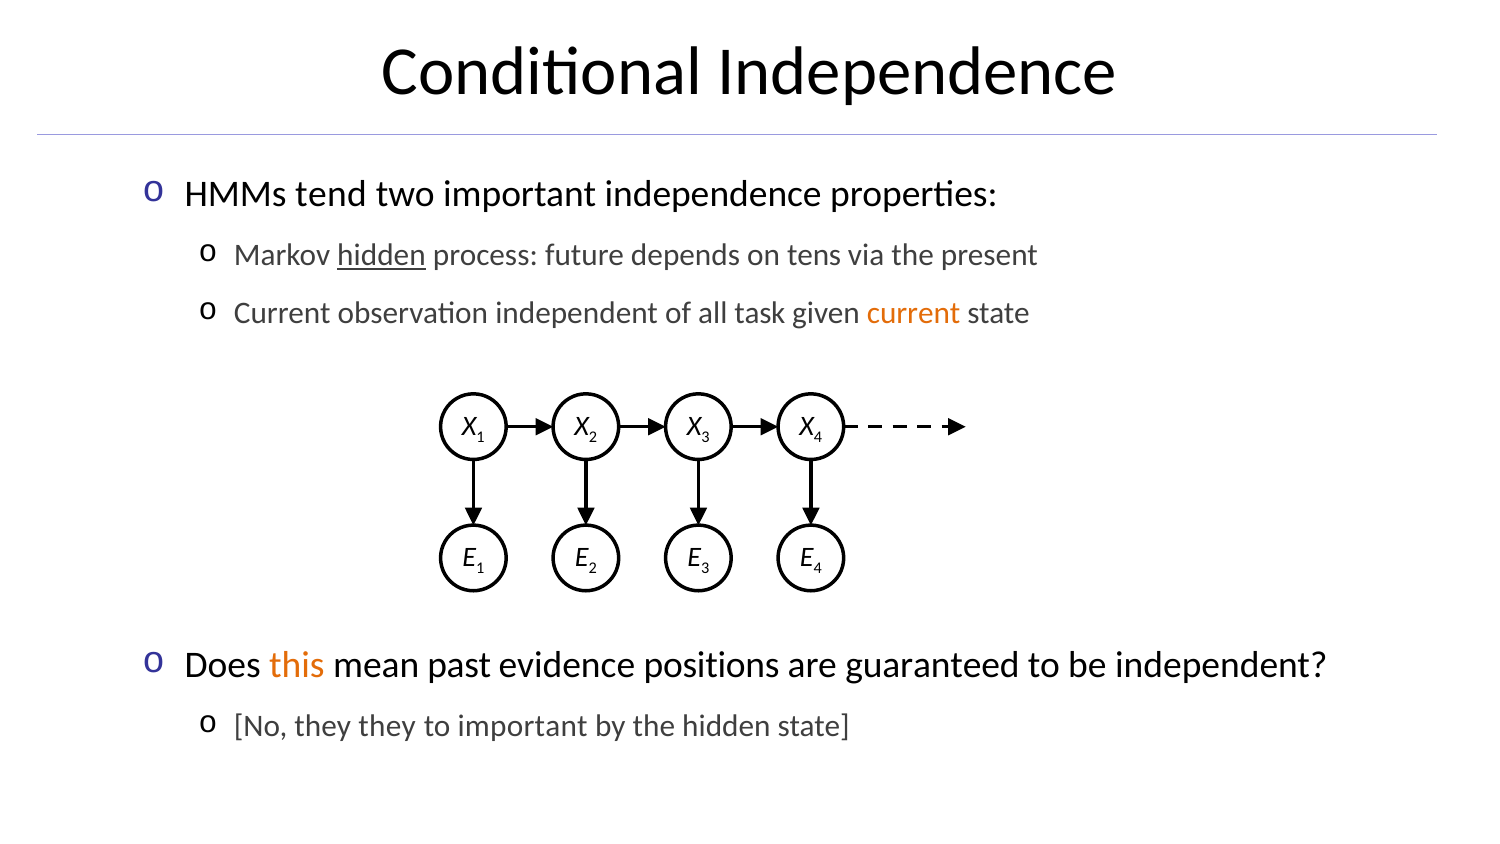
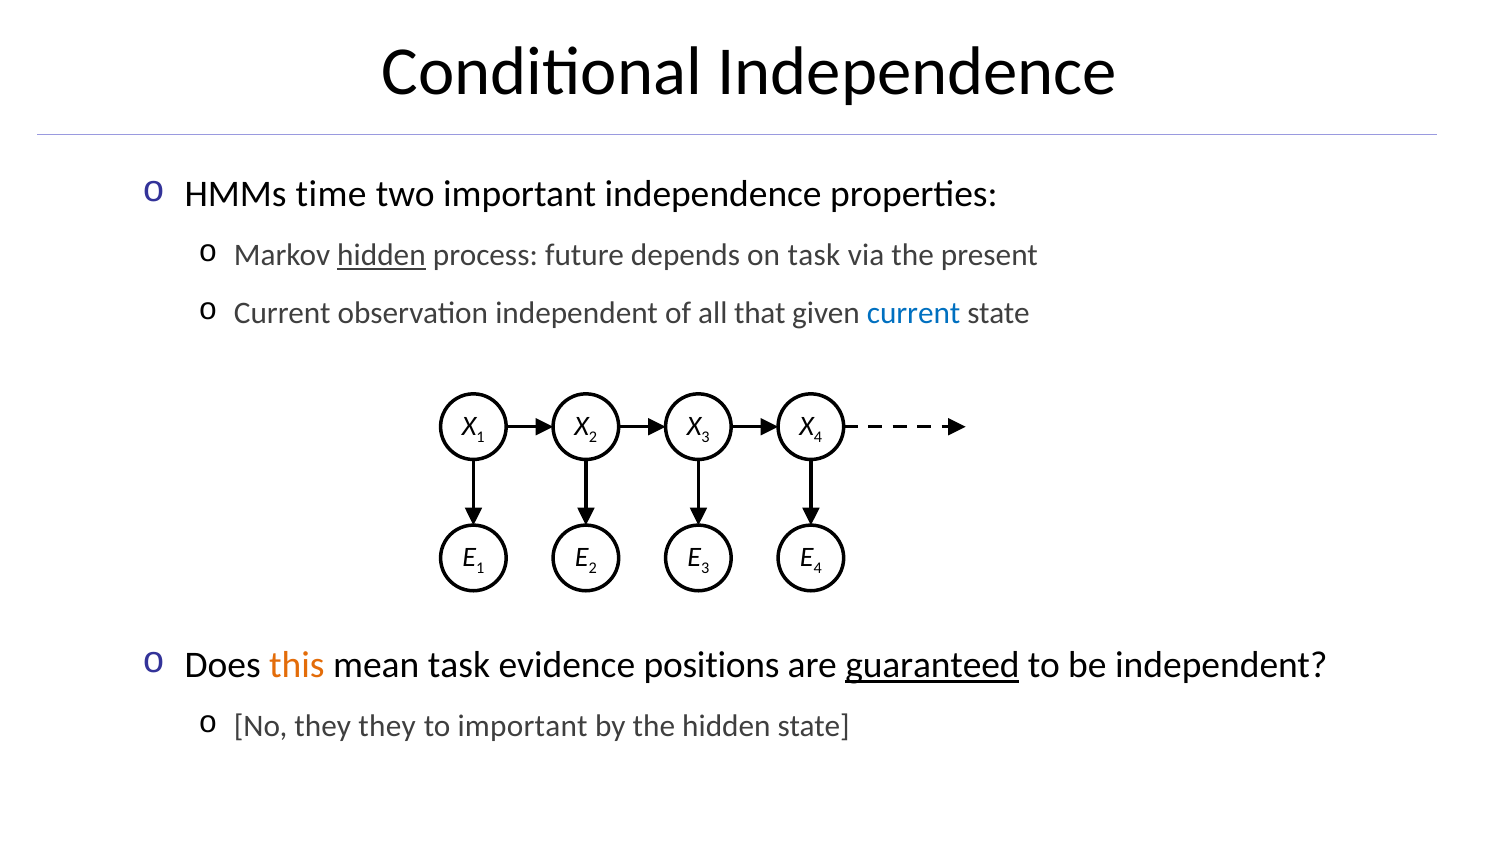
tend: tend -> time (331, 194)
on tens: tens -> task (814, 255)
task: task -> that (760, 313)
current colour: orange -> blue (914, 313)
mean past: past -> task (459, 665)
guaranteed underline: none -> present (932, 665)
